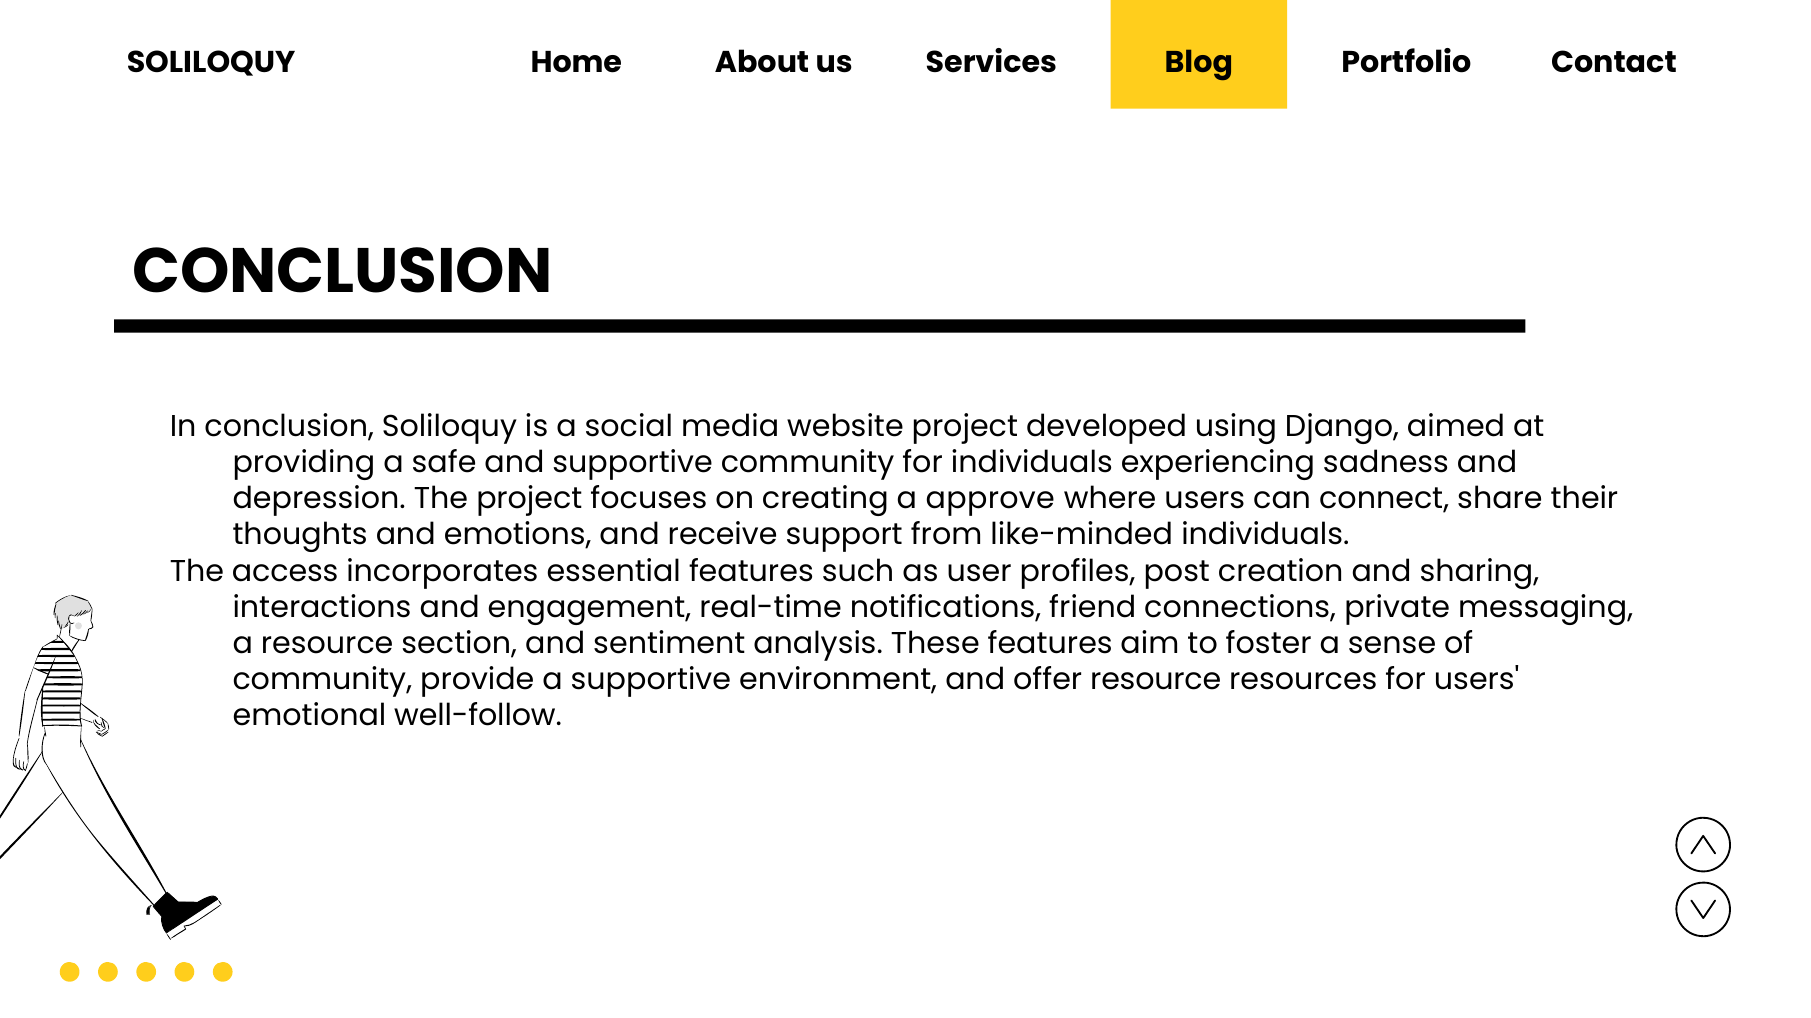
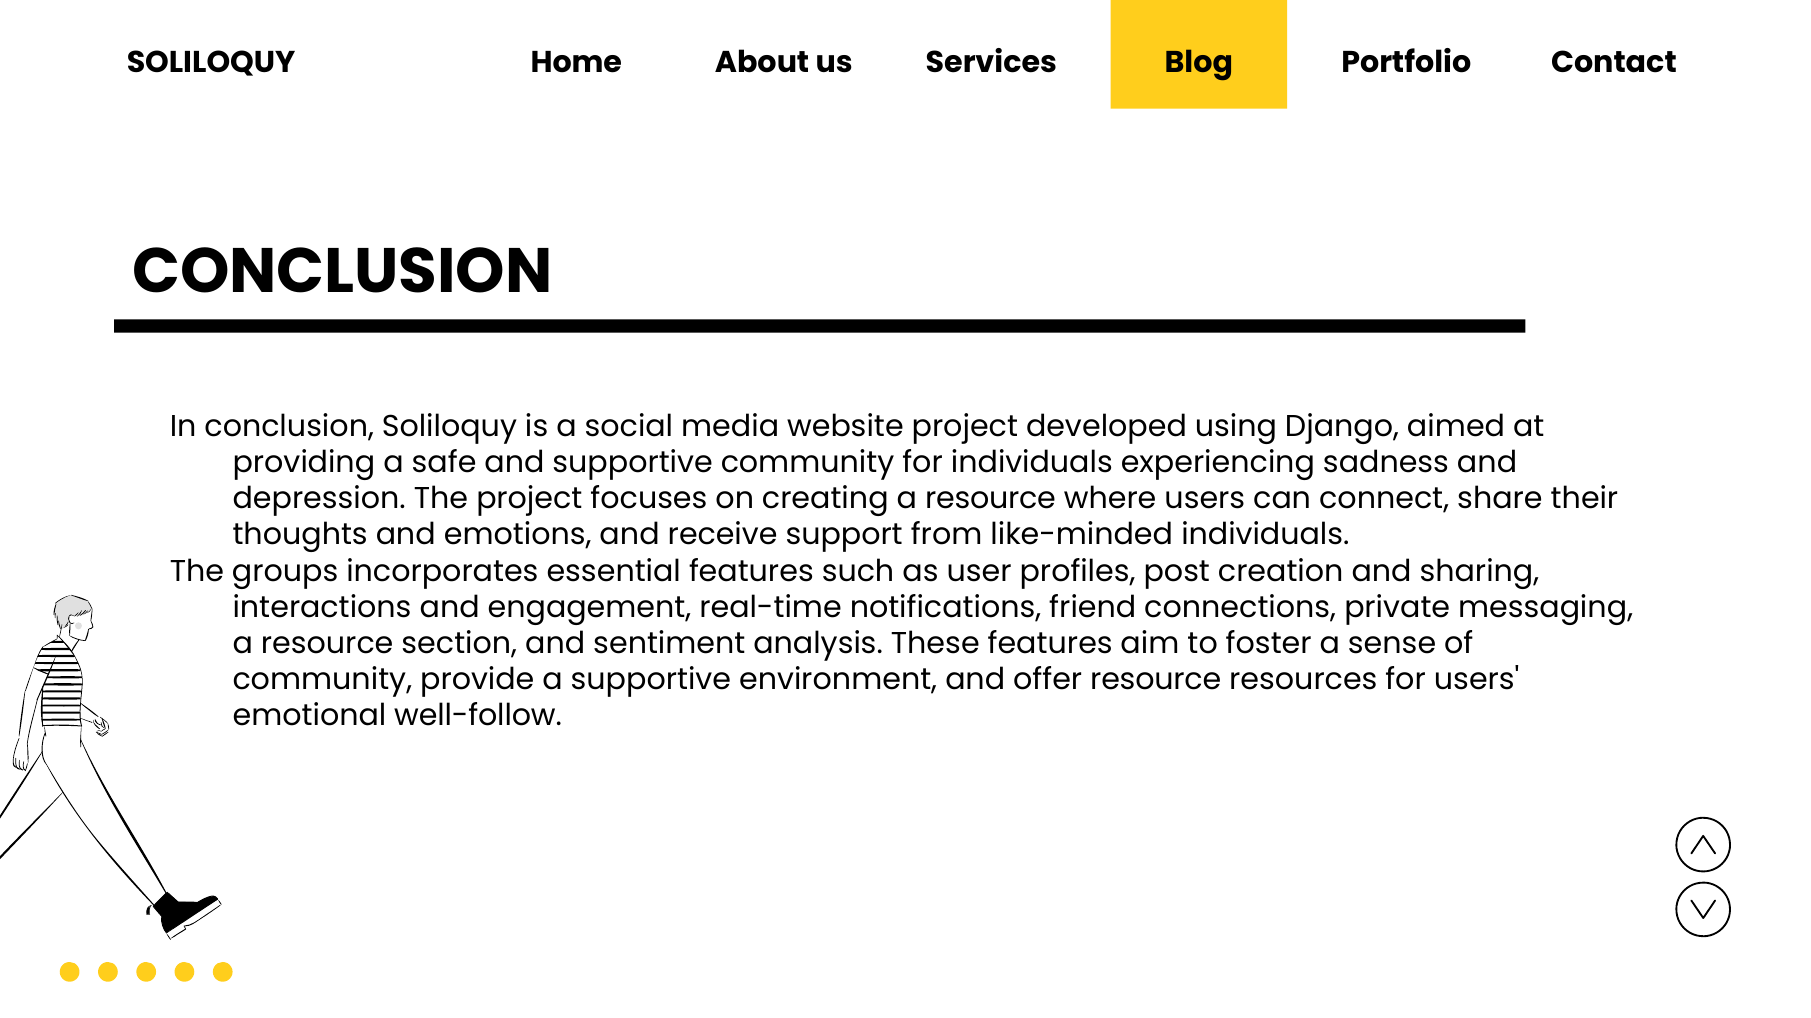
creating a approve: approve -> resource (991, 499)
access: access -> groups (285, 571)
